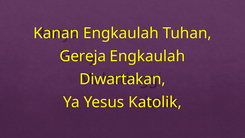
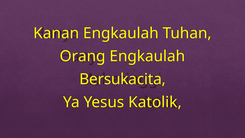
Gereja: Gereja -> Orang (83, 56)
Diwartakan: Diwartakan -> Bersukacita (123, 79)
